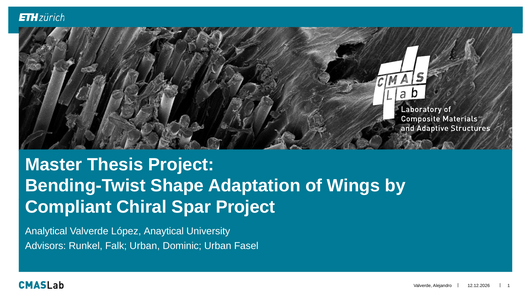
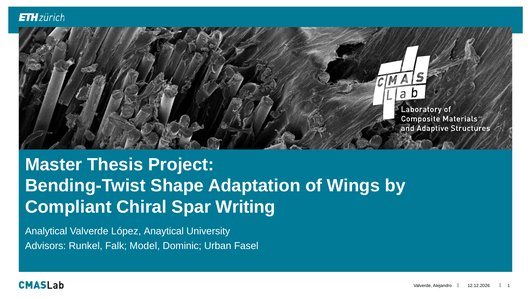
Spar Project: Project -> Writing (245, 207)
Falk Urban: Urban -> Model (145, 246)
